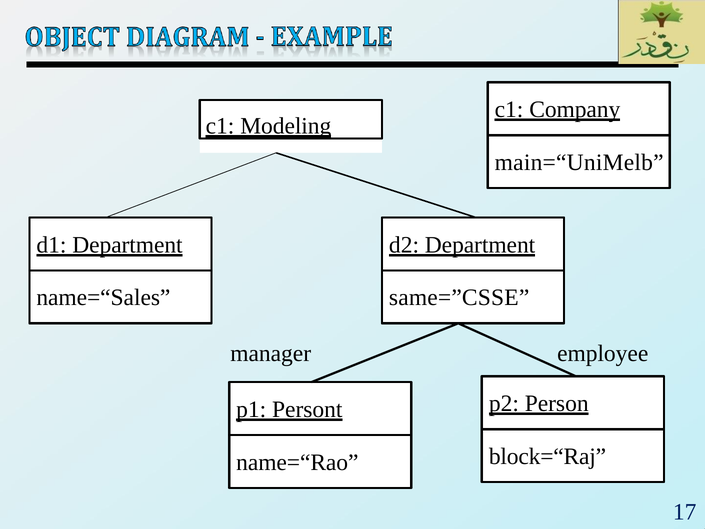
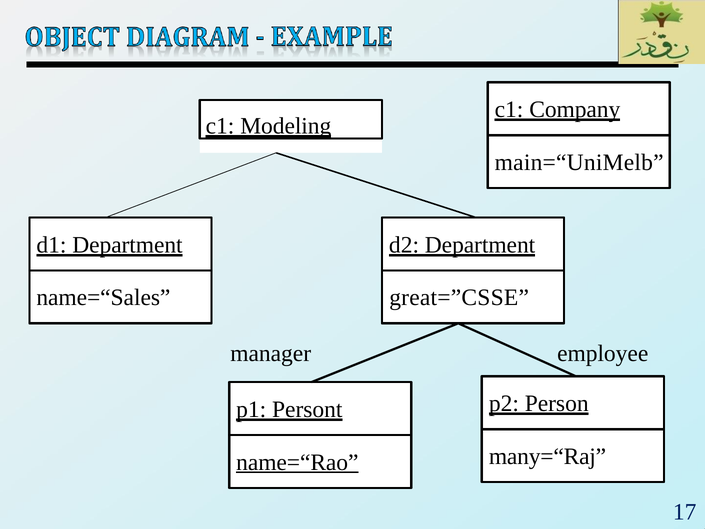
same=”CSSE: same=”CSSE -> great=”CSSE (459, 298)
block=“Raj: block=“Raj -> many=“Raj (548, 456)
name=“Rao underline: none -> present (297, 462)
